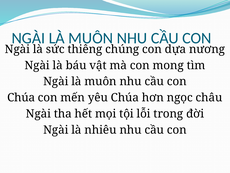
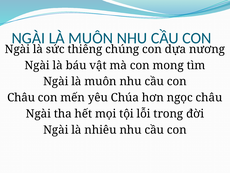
Chúa: Chúa -> Châu (21, 97)
